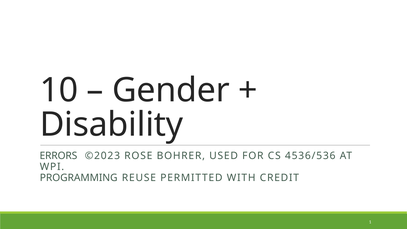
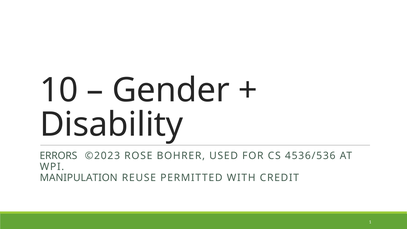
PROGRAMMING: PROGRAMMING -> MANIPULATION (79, 178)
